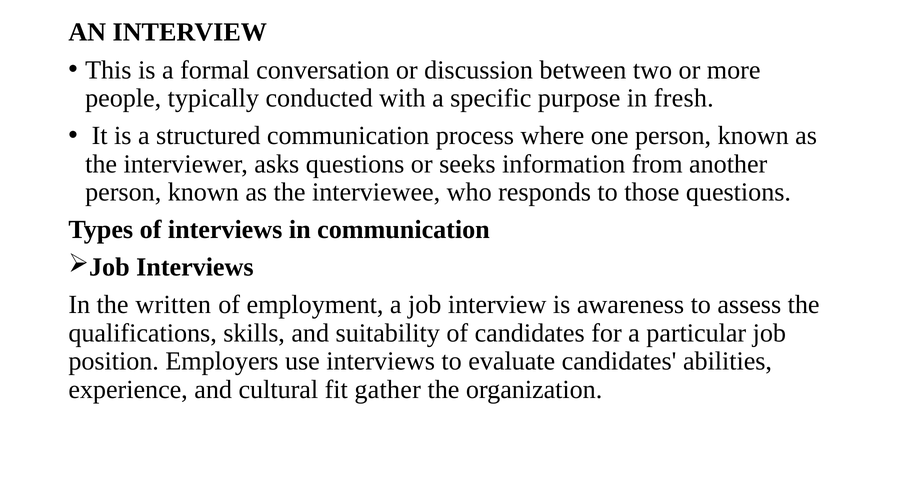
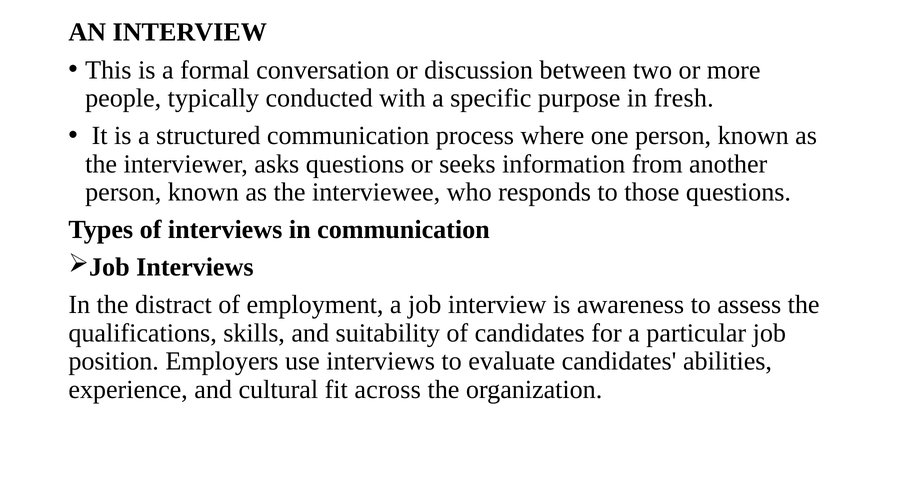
written: written -> distract (173, 305)
gather: gather -> across (388, 390)
